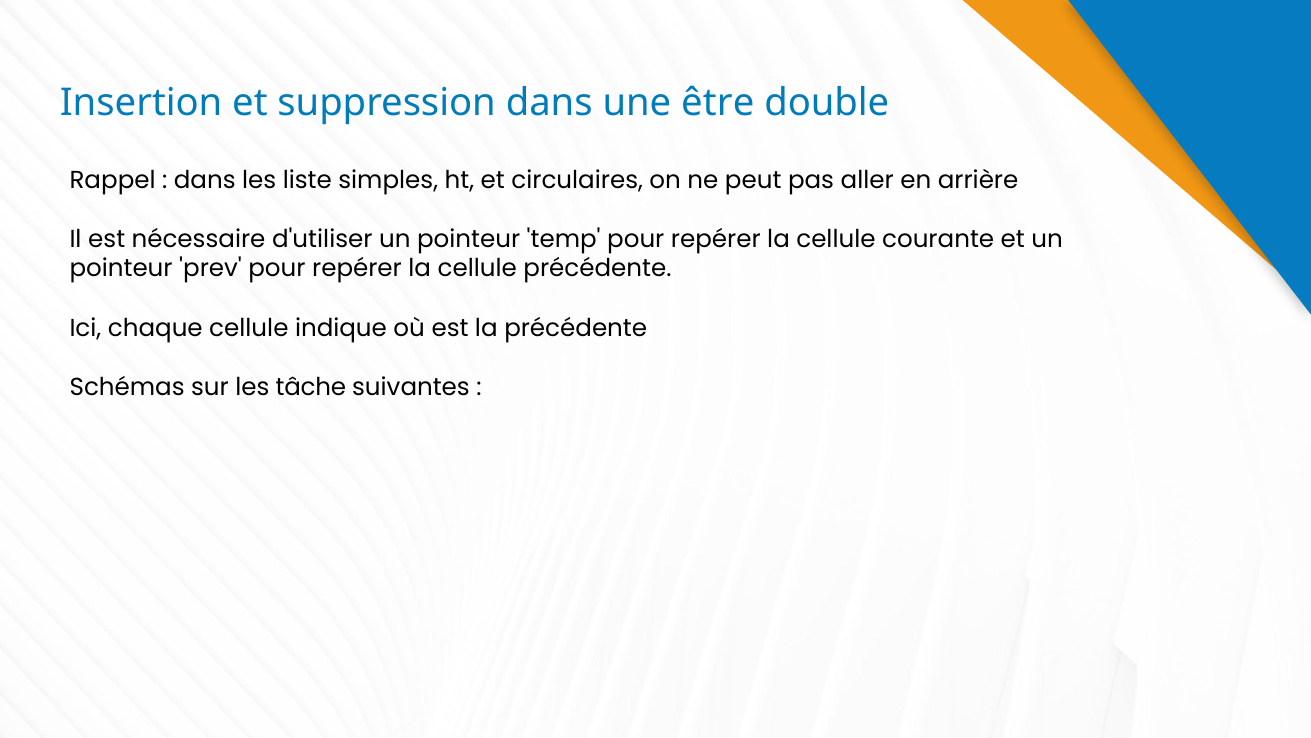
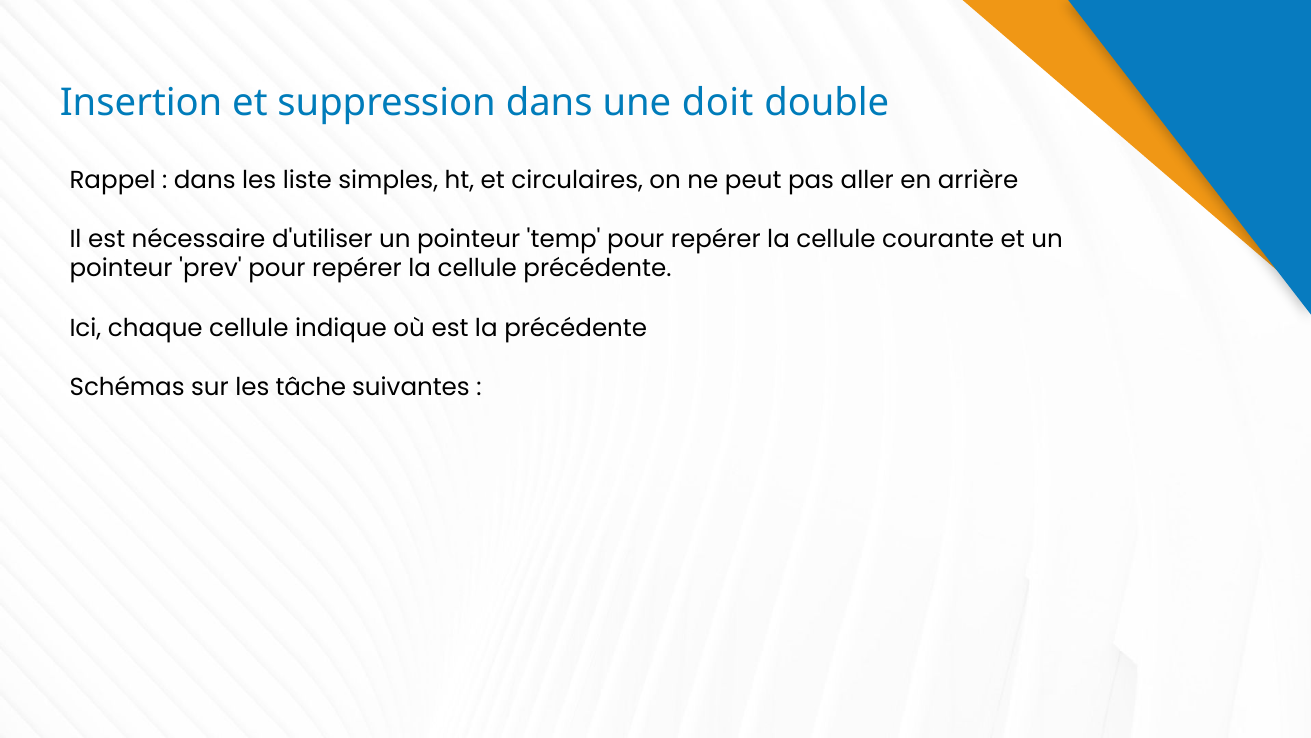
être: être -> doit (718, 102)
